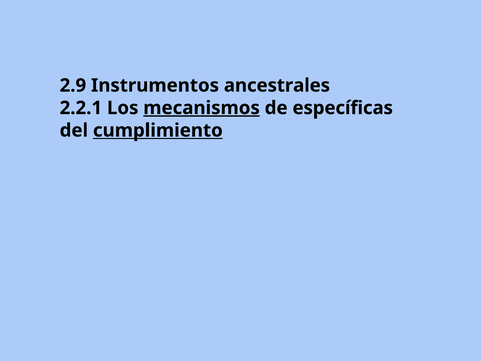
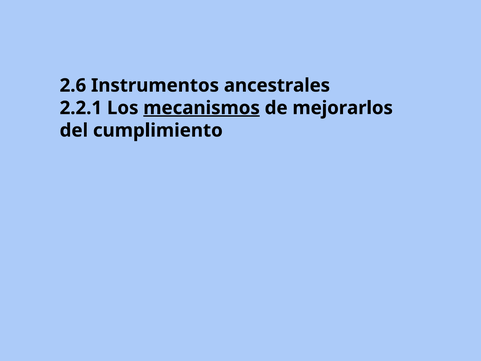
2.9: 2.9 -> 2.6 (73, 85)
específicas: específicas -> mejorarlos (343, 108)
cumplimiento underline: present -> none (158, 130)
